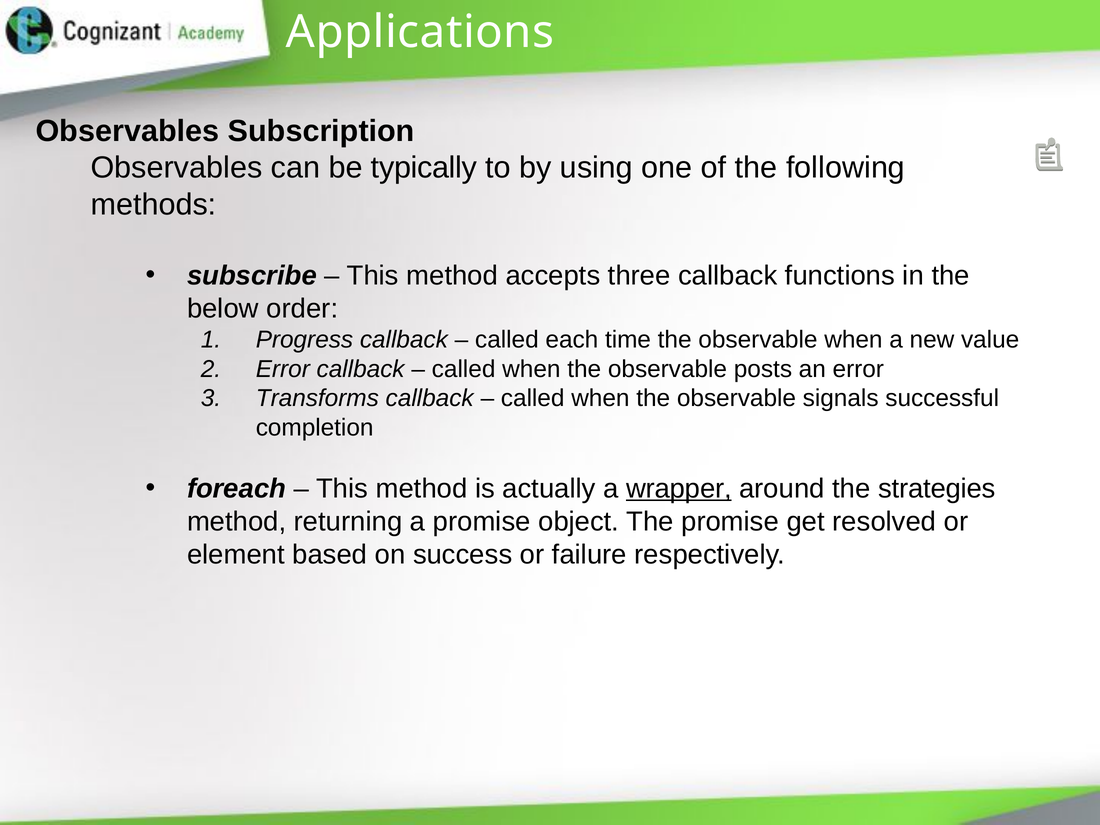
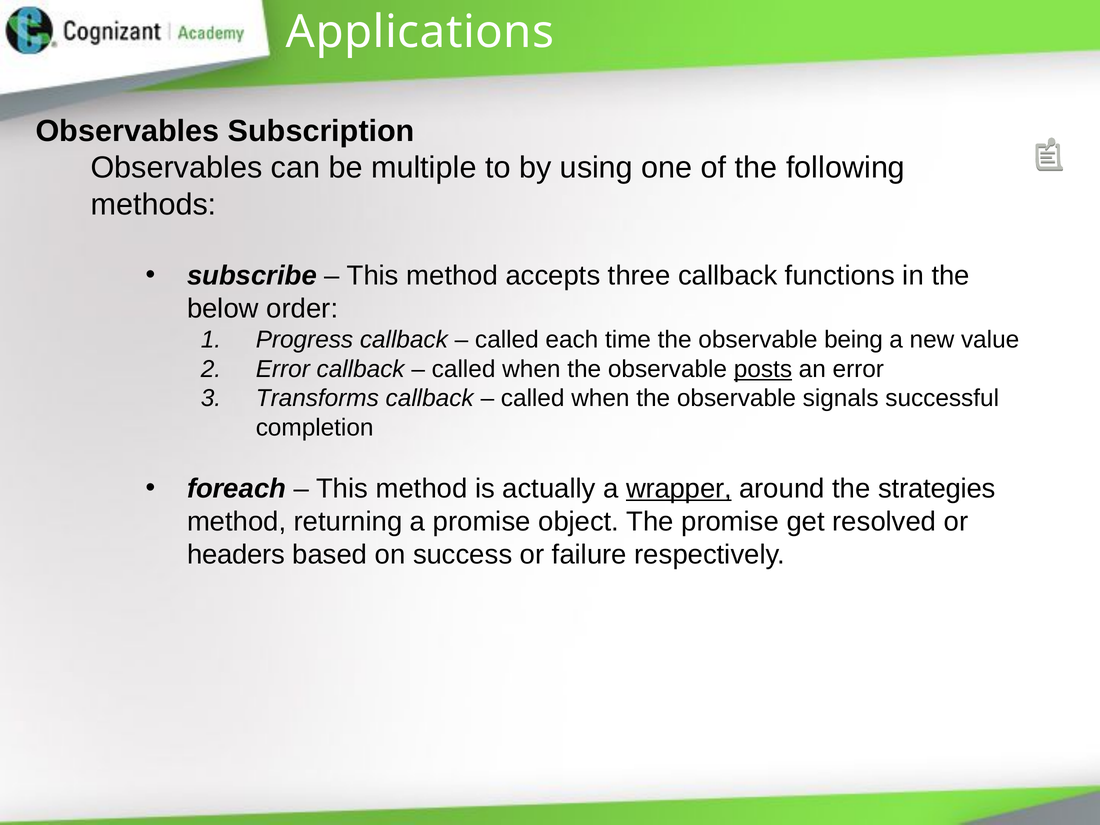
typically: typically -> multiple (424, 168)
observable when: when -> being (854, 340)
posts underline: none -> present (763, 369)
element: element -> headers (236, 554)
